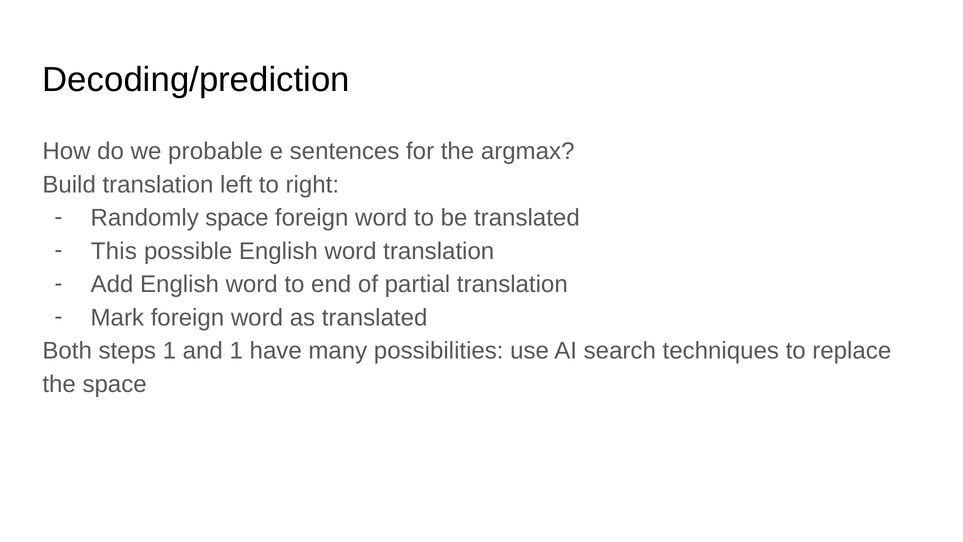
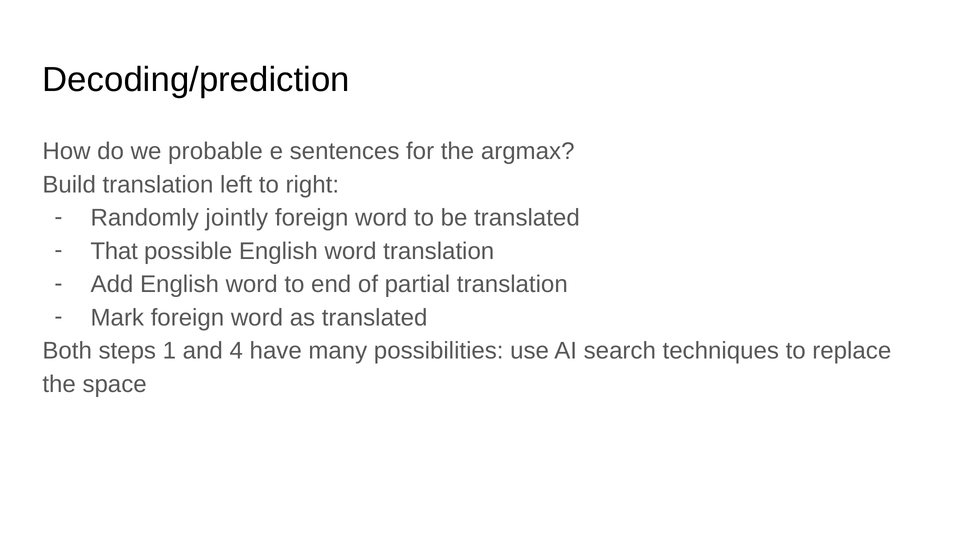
Randomly space: space -> jointly (237, 218)
This: This -> That (114, 251)
and 1: 1 -> 4 (236, 351)
